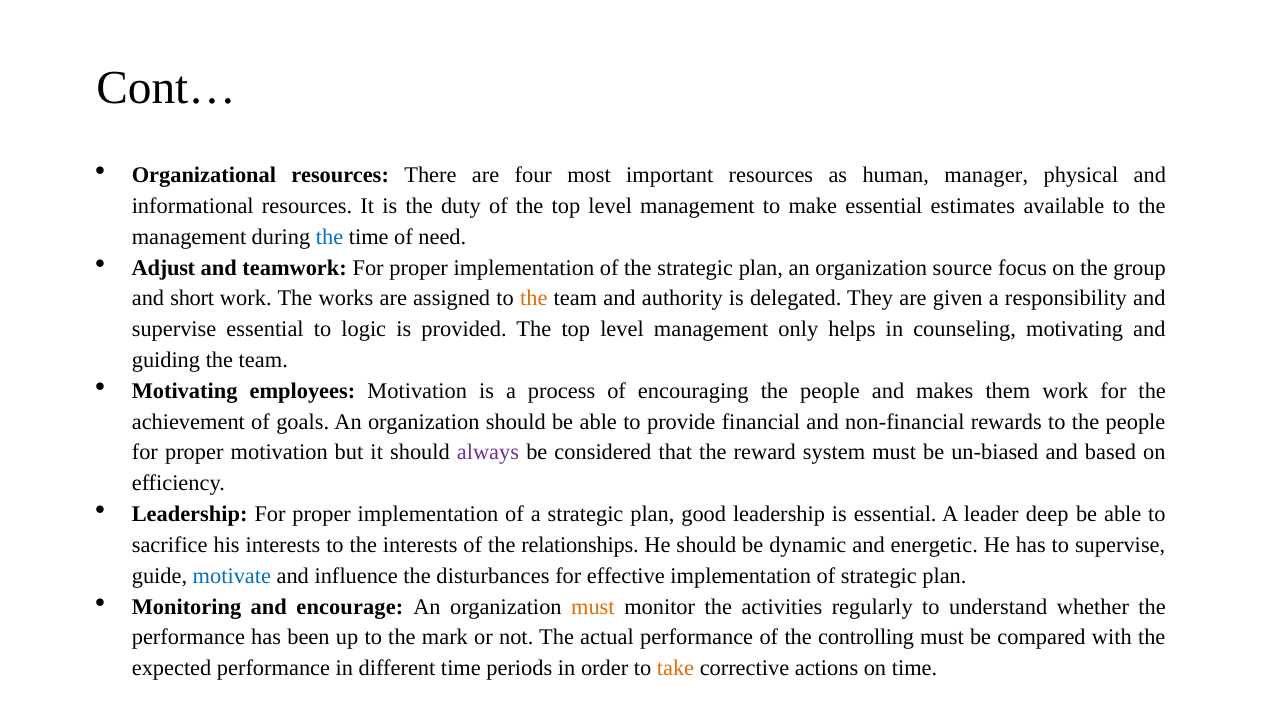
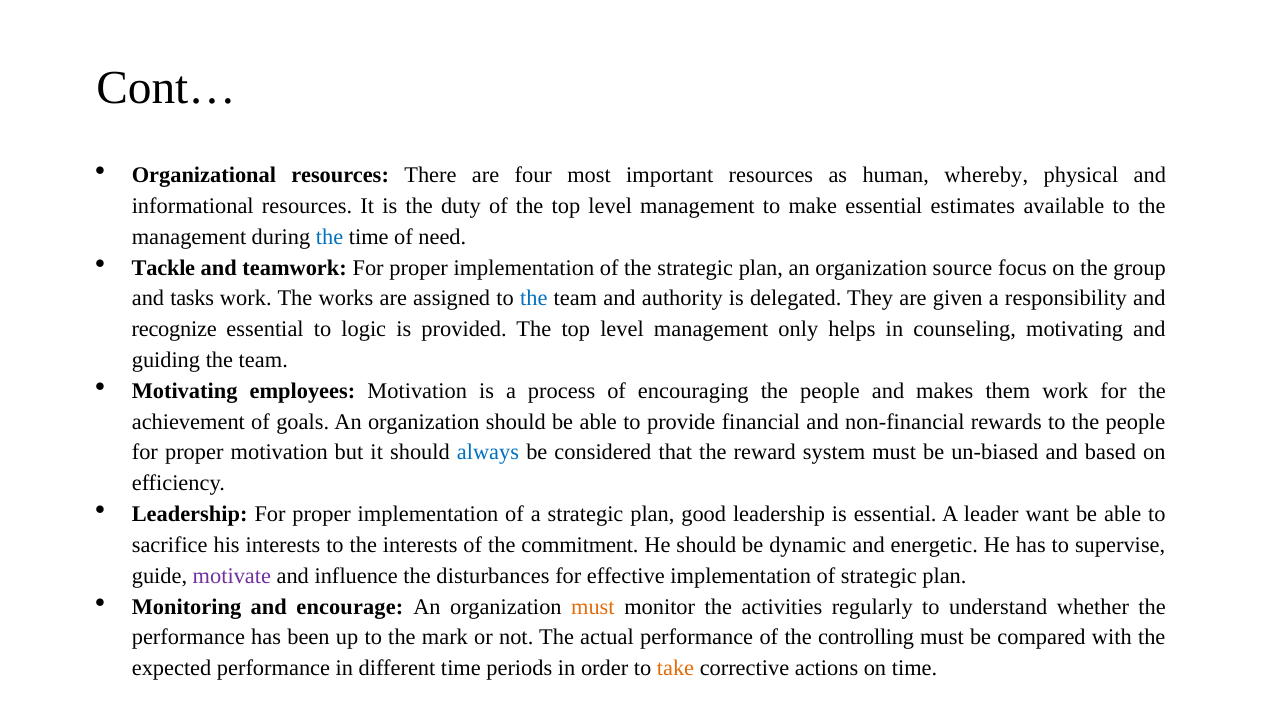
manager: manager -> whereby (986, 175)
Adjust: Adjust -> Tackle (163, 268)
short: short -> tasks (192, 299)
the colour: orange -> blue (534, 299)
supervise: supervise -> recognize (174, 329)
always colour: purple -> blue (488, 453)
deep: deep -> want (1047, 515)
relationships: relationships -> commitment (580, 545)
motivate colour: blue -> purple (232, 576)
